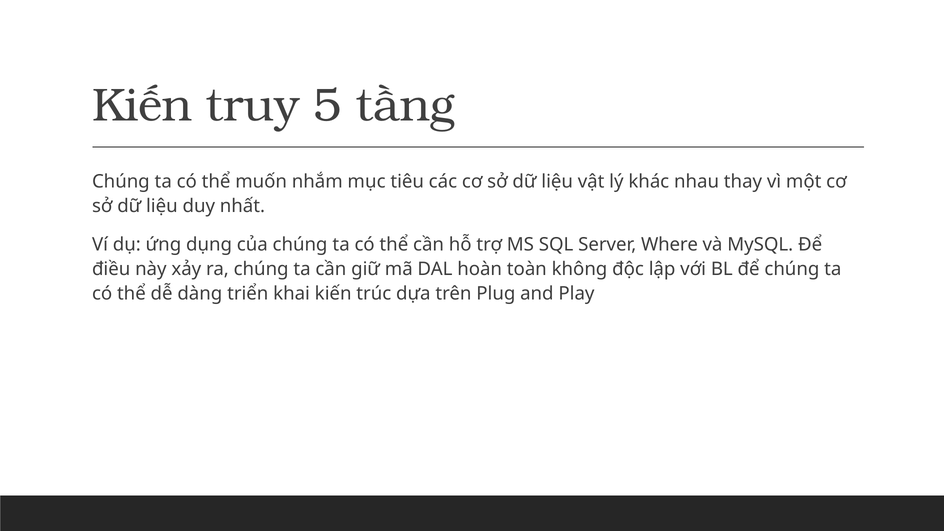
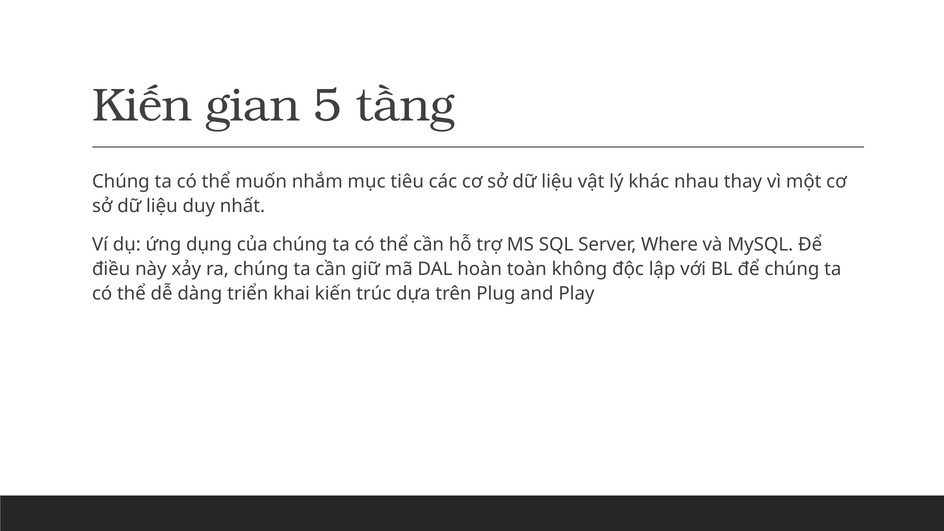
truy: truy -> gian (253, 106)
